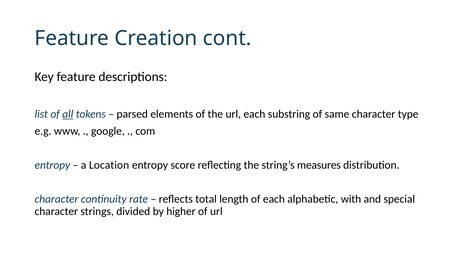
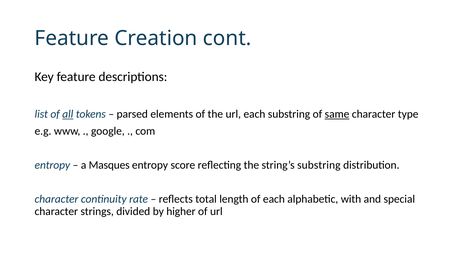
same underline: none -> present (337, 114)
Location: Location -> Masques (109, 165)
string’s measures: measures -> substring (319, 165)
